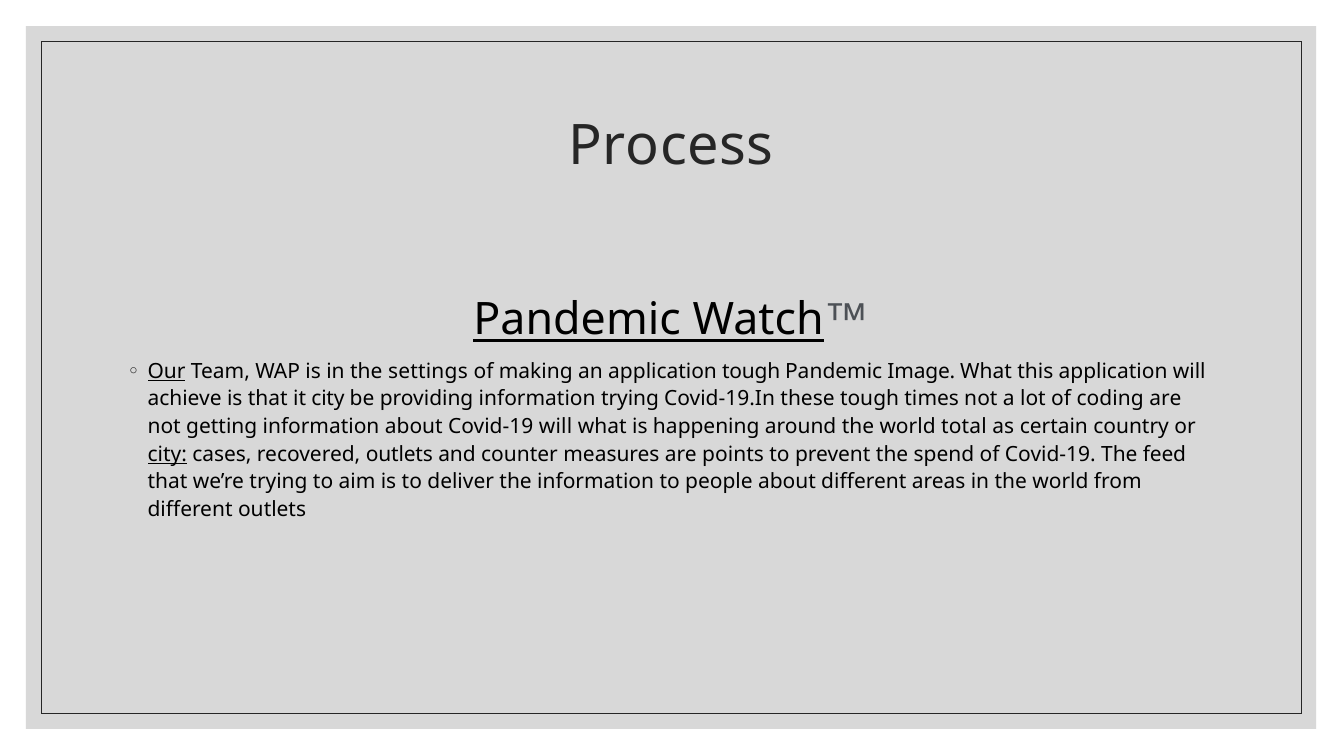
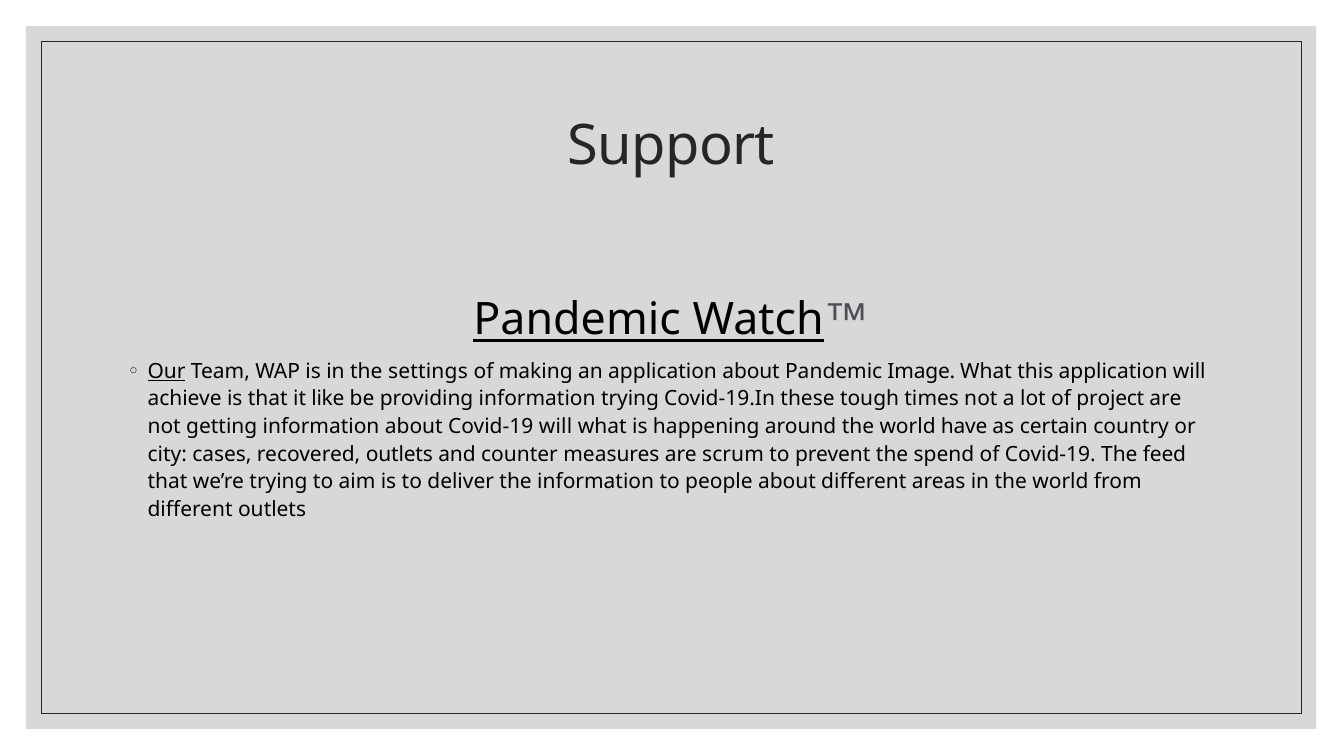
Process: Process -> Support (671, 146)
application tough: tough -> about (751, 371)
it city: city -> like (328, 399)
coding: coding -> project (1110, 399)
total: total -> have (964, 427)
city underline: present -> none (167, 454)
points: points -> scrum (733, 454)
